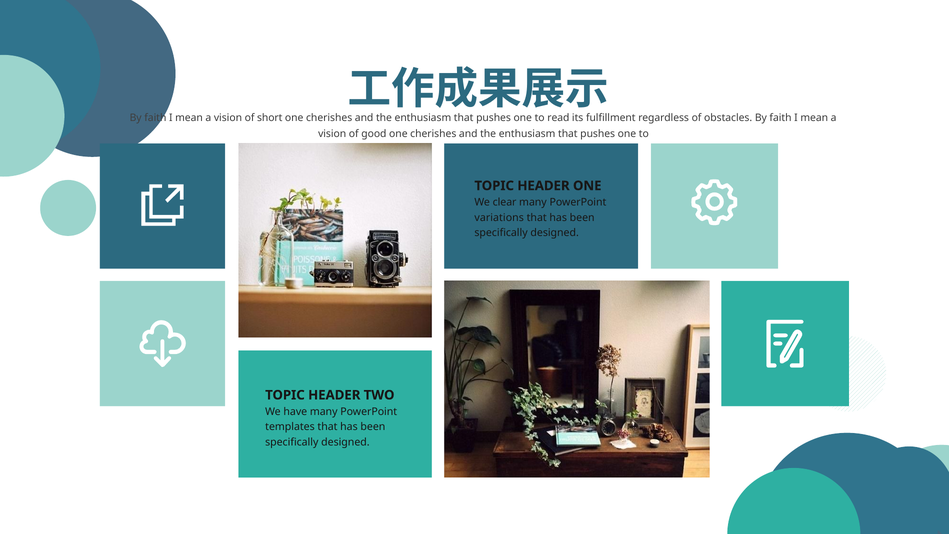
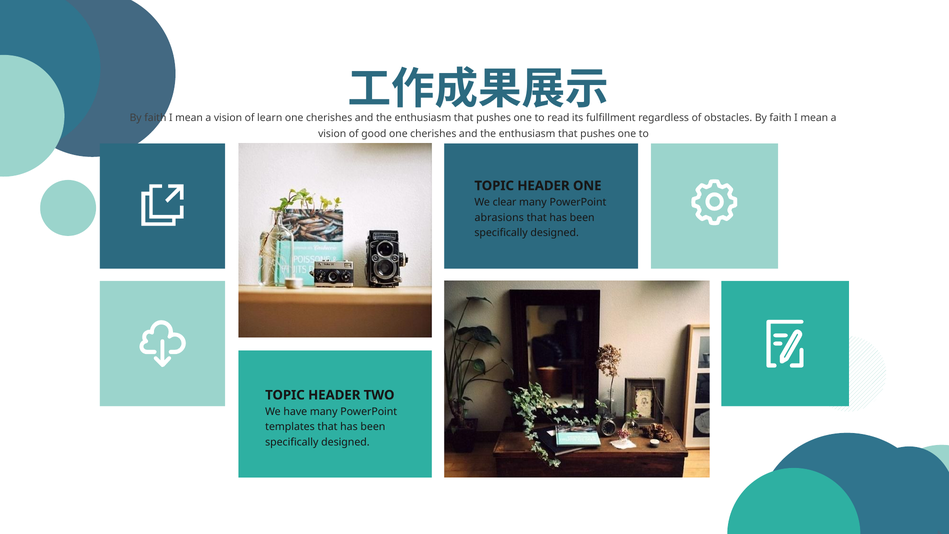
short: short -> learn (270, 118)
variations: variations -> abrasions (499, 217)
